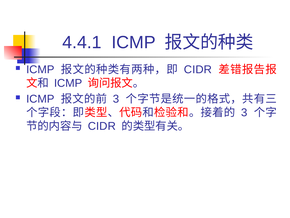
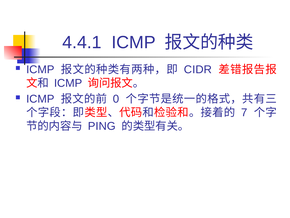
3: 3 -> 0 (116, 99)
3: 3 -> 7 (244, 112)
CIDR: CIDR -> PING (102, 126)
